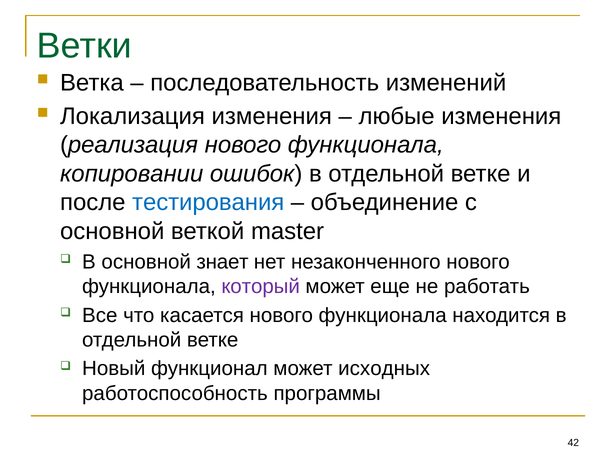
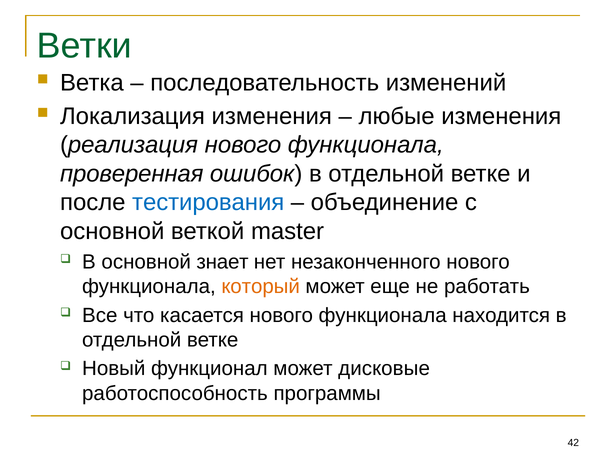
копировании: копировании -> проверенная (132, 174)
который colour: purple -> orange (261, 287)
исходных: исходных -> дисковые (384, 369)
